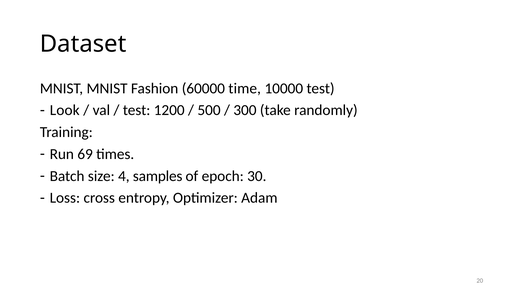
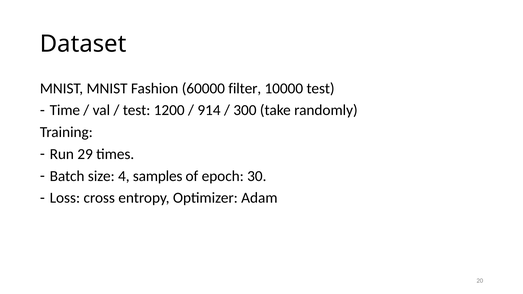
time: time -> filter (245, 88)
Look: Look -> Time (65, 110)
500: 500 -> 914 (209, 110)
69: 69 -> 29 (85, 154)
